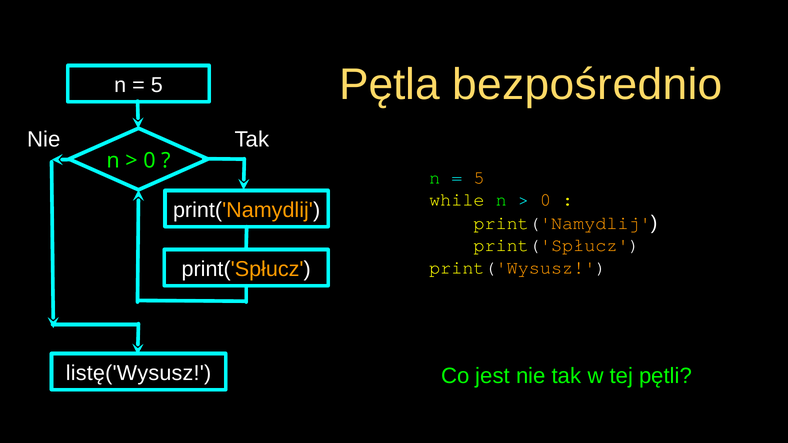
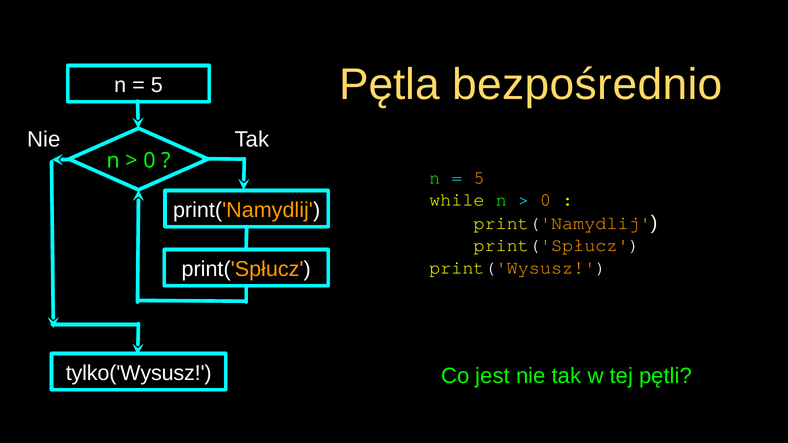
listę('Wysusz: listę('Wysusz -> tylko('Wysusz (139, 373)
